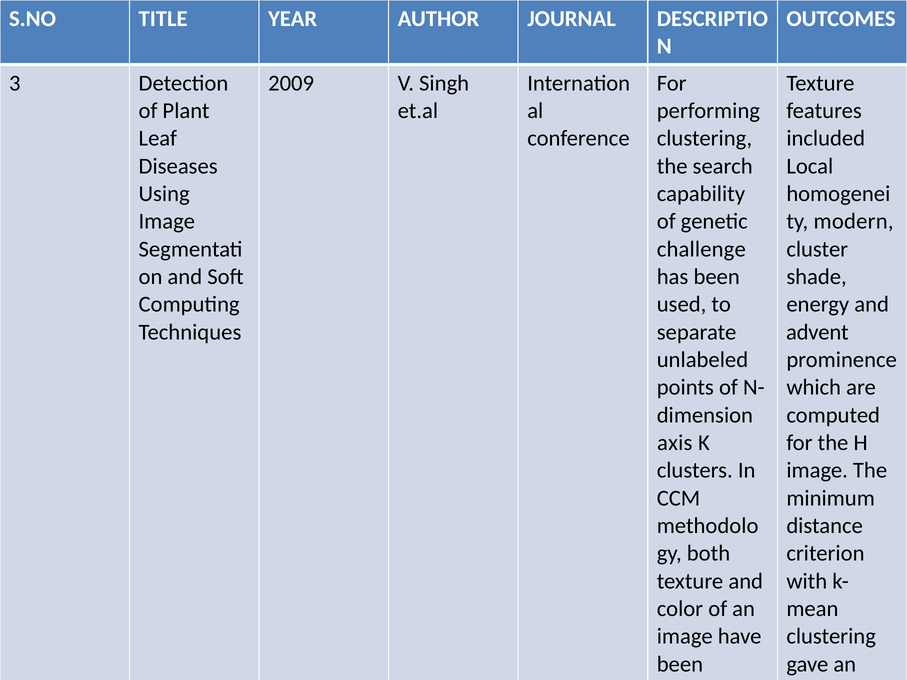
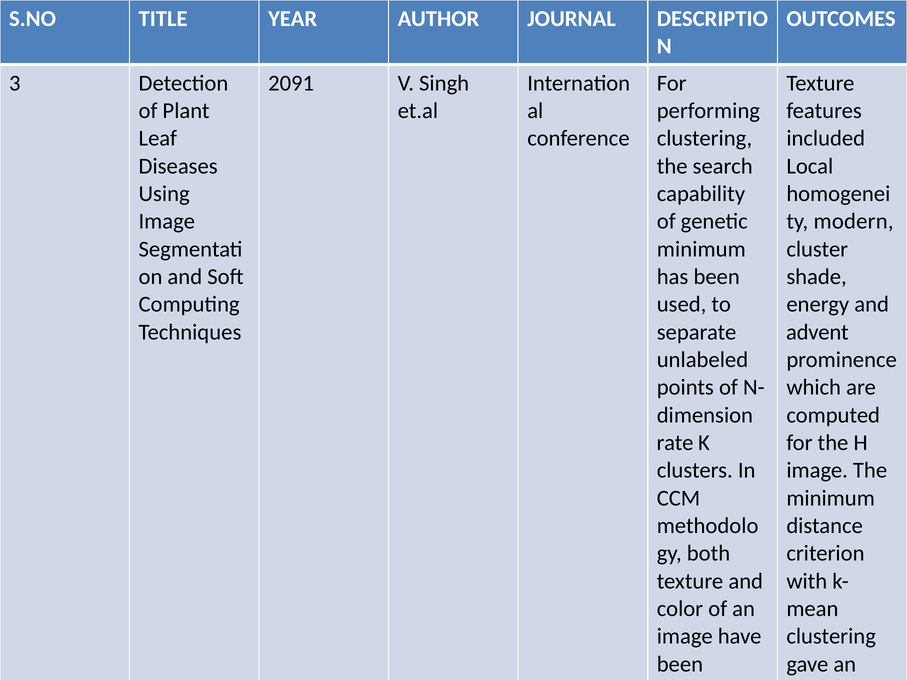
2009: 2009 -> 2091 (291, 83)
challenge: challenge -> minimum (701, 249)
axis: axis -> rate (675, 443)
